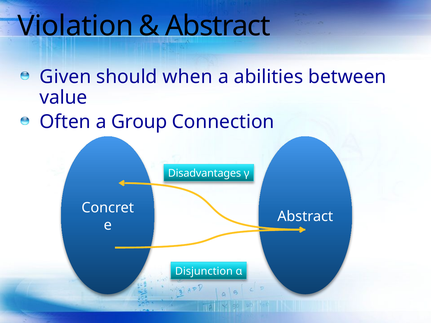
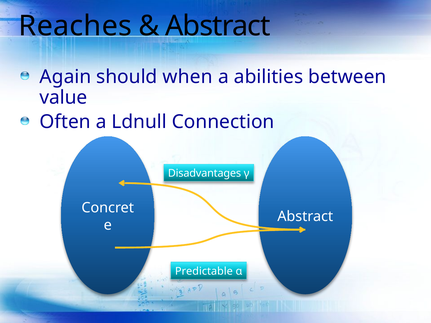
Violation: Violation -> Reaches (75, 26)
Given: Given -> Again (65, 77)
Group: Group -> Ldnull (139, 122)
Disjunction: Disjunction -> Predictable (204, 272)
